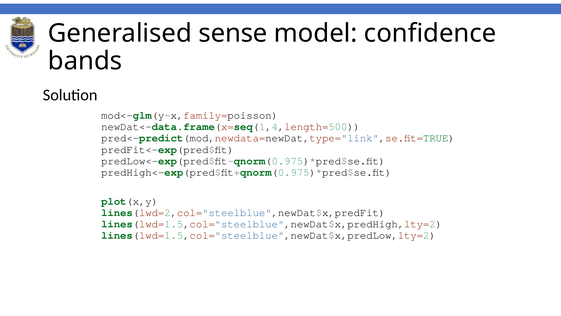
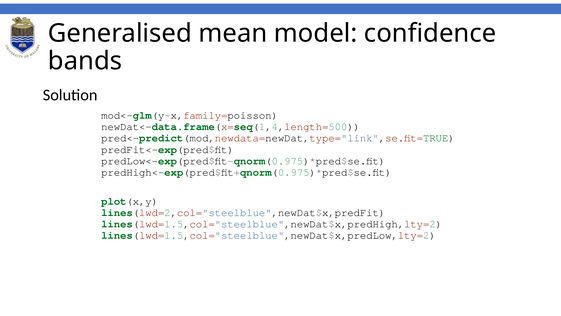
sense: sense -> mean (233, 33)
